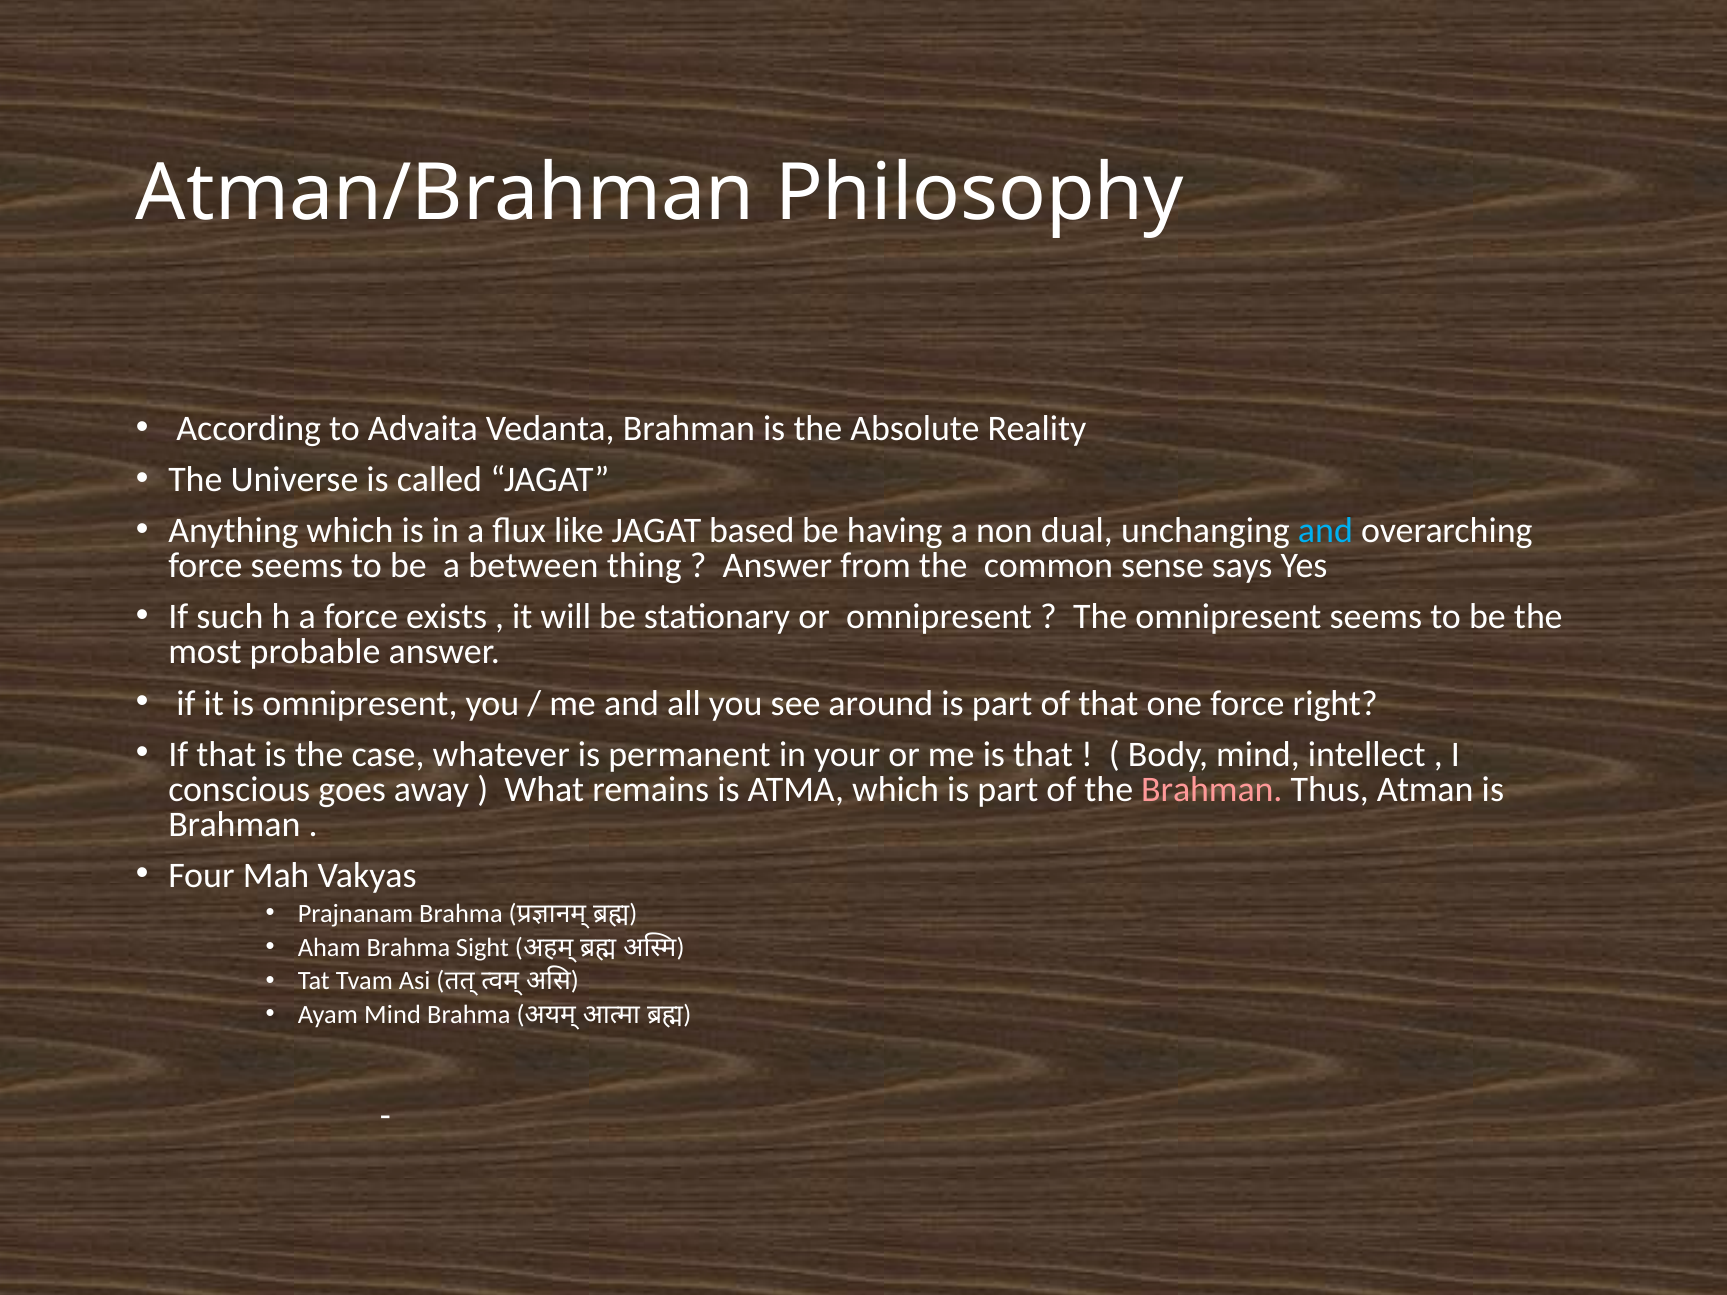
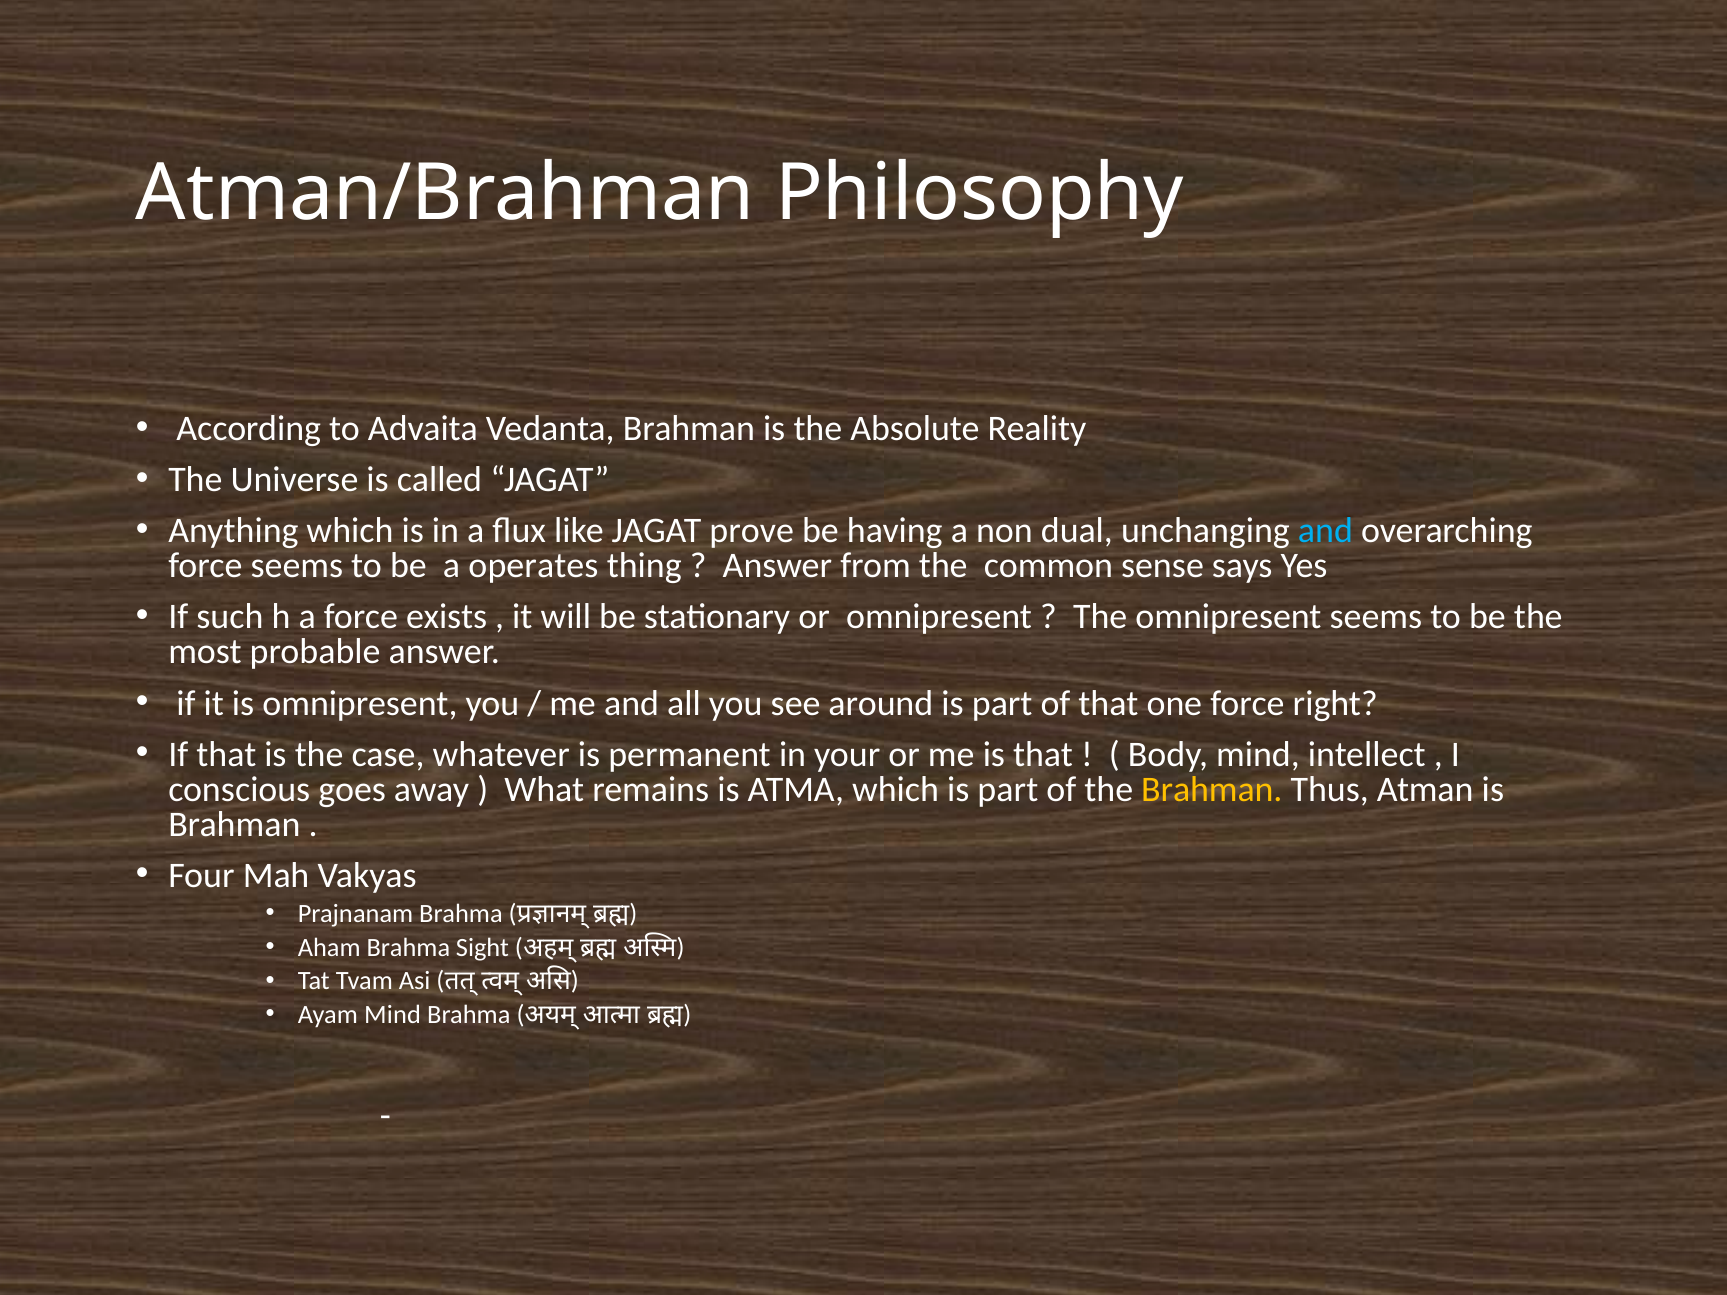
based: based -> prove (752, 531)
between: between -> operates (533, 566)
Brahman colour: pink -> yellow (1212, 789)
